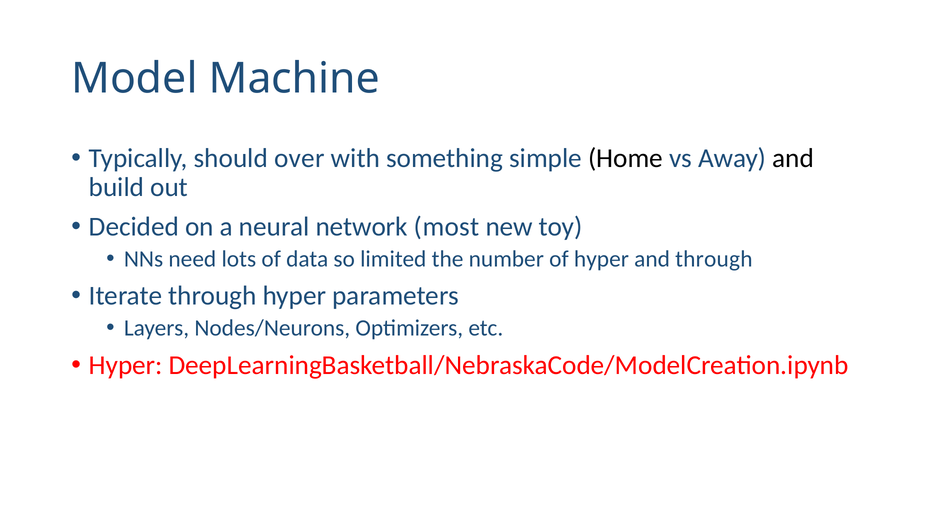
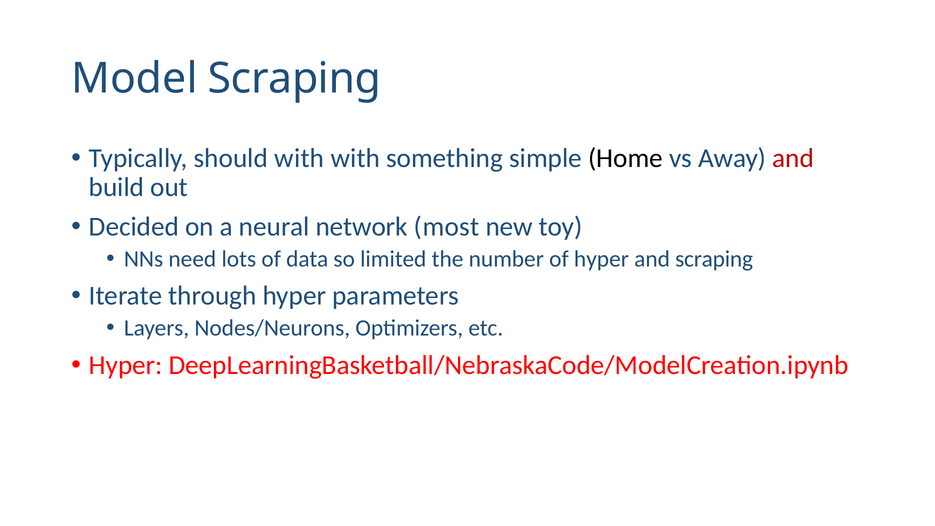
Model Machine: Machine -> Scraping (294, 79)
should over: over -> with (299, 158)
and colour: black -> red (793, 158)
and through: through -> scraping (714, 259)
